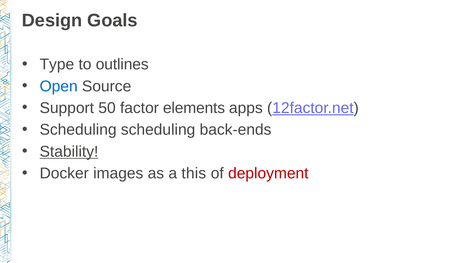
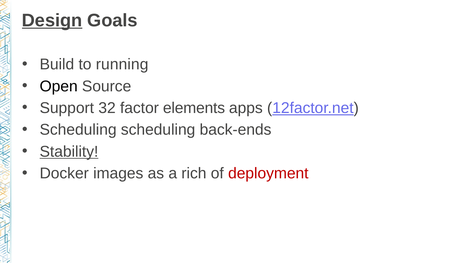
Design underline: none -> present (52, 20)
Type: Type -> Build (57, 64)
outlines: outlines -> running (122, 64)
Open colour: blue -> black (59, 86)
50: 50 -> 32 (107, 108)
this: this -> rich (194, 173)
